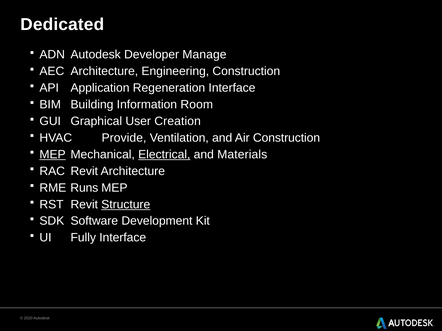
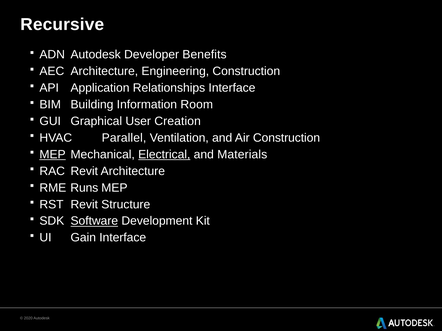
Dedicated: Dedicated -> Recursive (62, 25)
Manage: Manage -> Benefits (204, 55)
Regeneration: Regeneration -> Relationships (169, 88)
Provide: Provide -> Parallel (124, 138)
Structure underline: present -> none (126, 205)
Software underline: none -> present (94, 221)
Fully: Fully -> Gain (83, 238)
